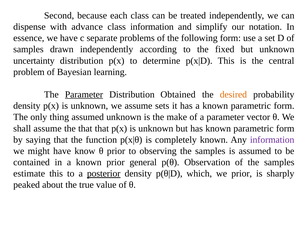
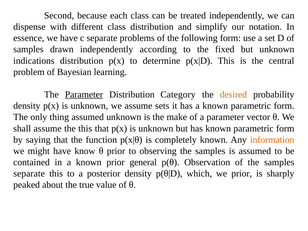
advance: advance -> different (87, 27)
class information: information -> distribution (152, 27)
uncertainty: uncertainty -> indications (34, 61)
Obtained: Obtained -> Category (178, 95)
the that: that -> this (85, 128)
information colour: purple -> orange (272, 140)
estimate: estimate -> separate (29, 174)
posterior underline: present -> none (104, 174)
